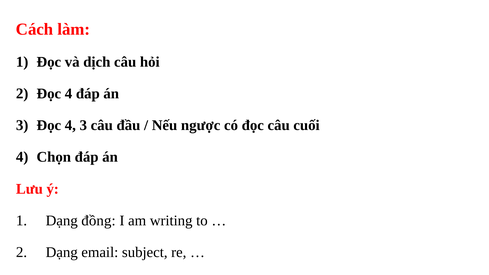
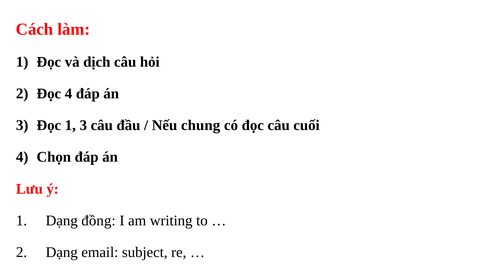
3 Đọc 4: 4 -> 1 (70, 125)
ngược: ngược -> chung (201, 125)
